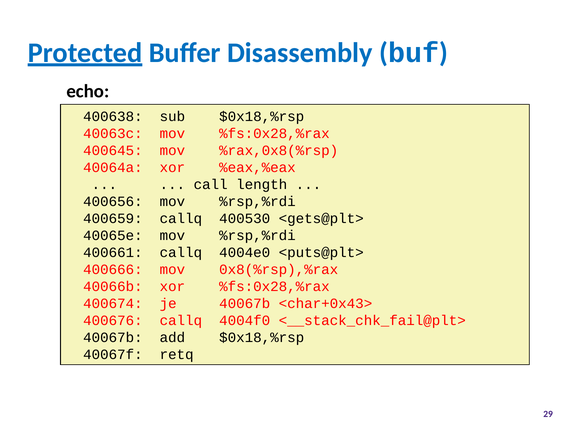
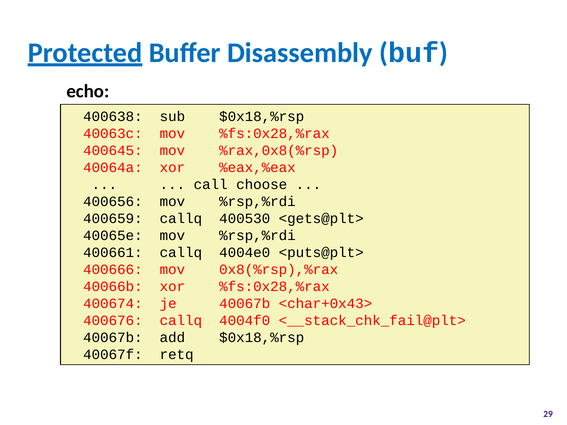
length: length -> choose (262, 185)
